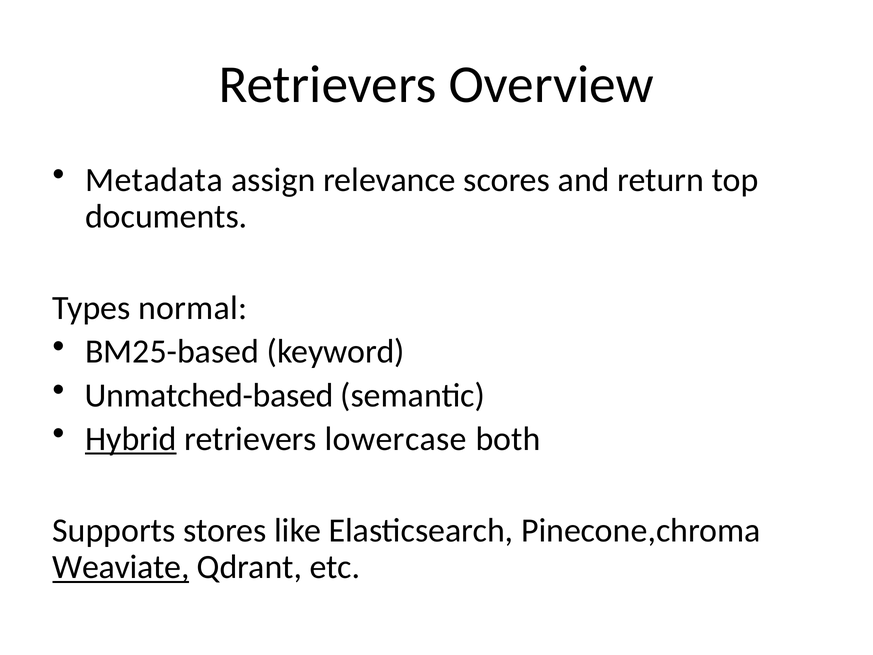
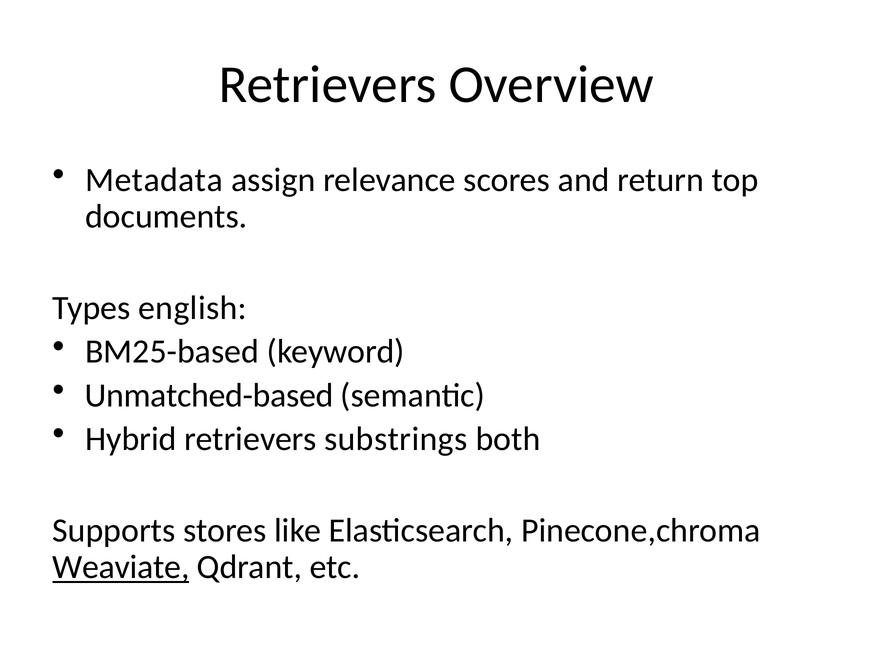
normal: normal -> english (193, 308)
Hybrid underline: present -> none (131, 439)
lowercase: lowercase -> substrings (396, 439)
